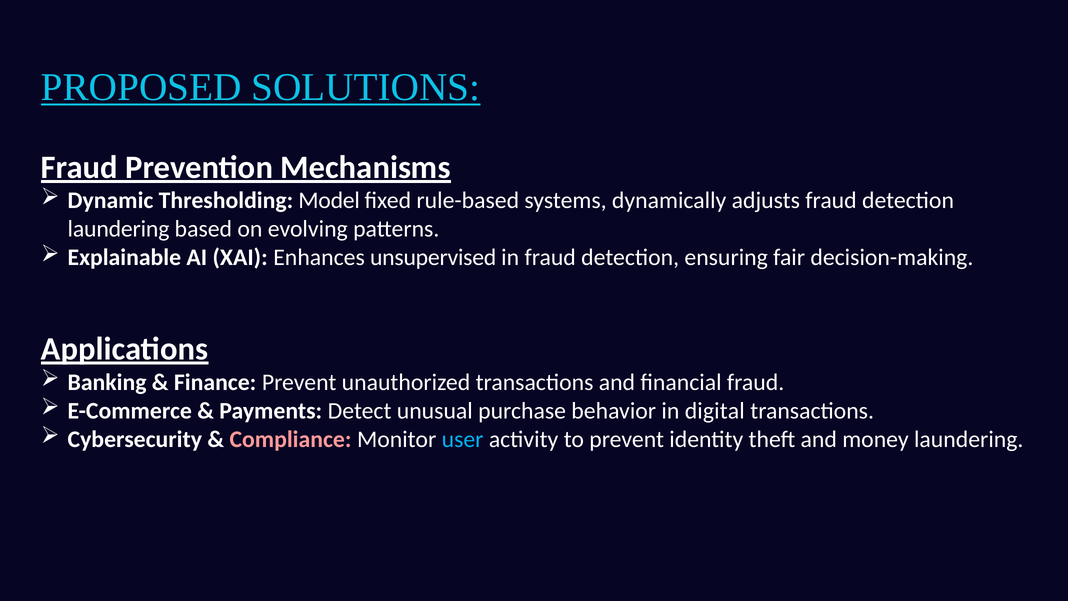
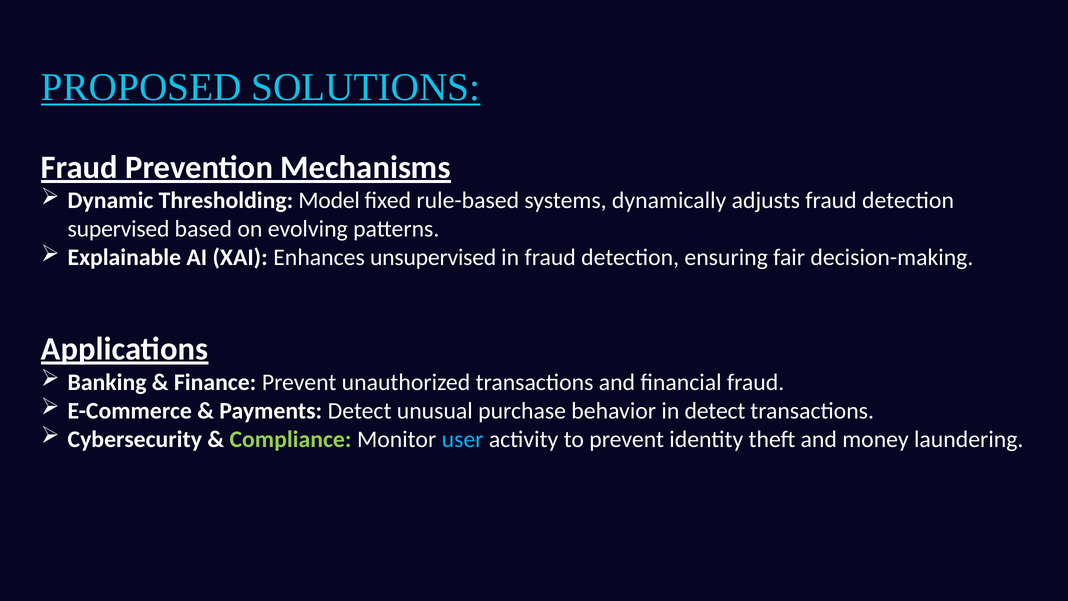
laundering: laundering -> supervised (119, 229)
in digital: digital -> detect (715, 410)
Compliance colour: pink -> light green (290, 439)
